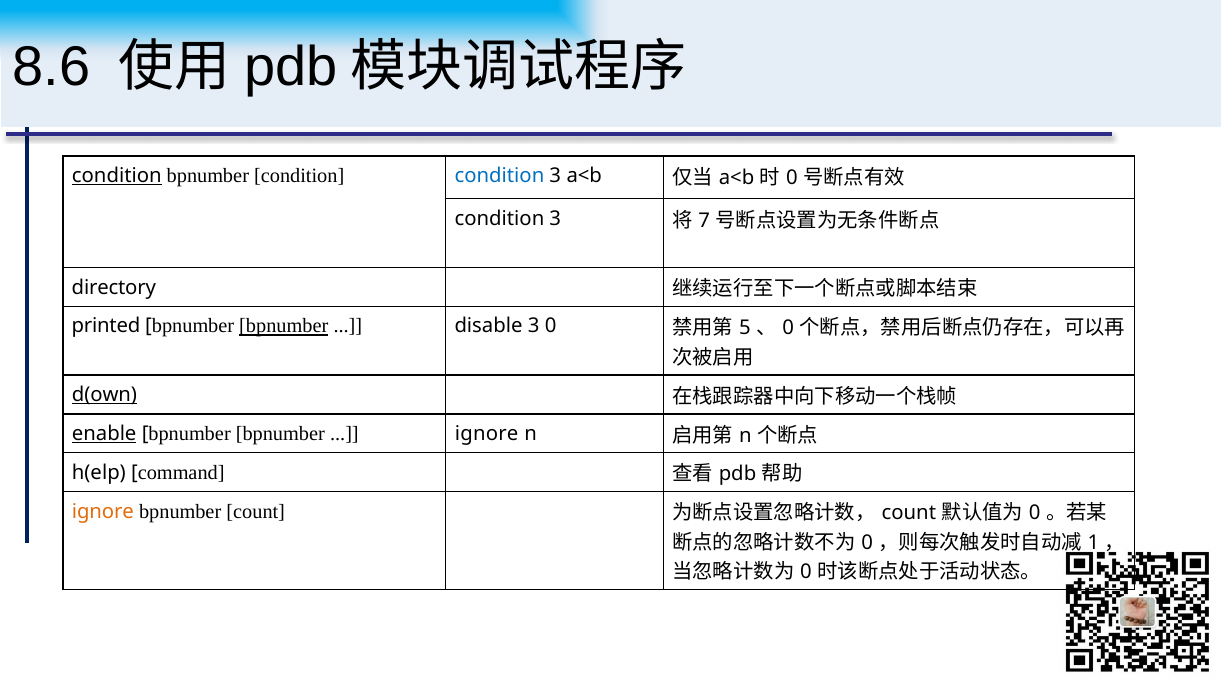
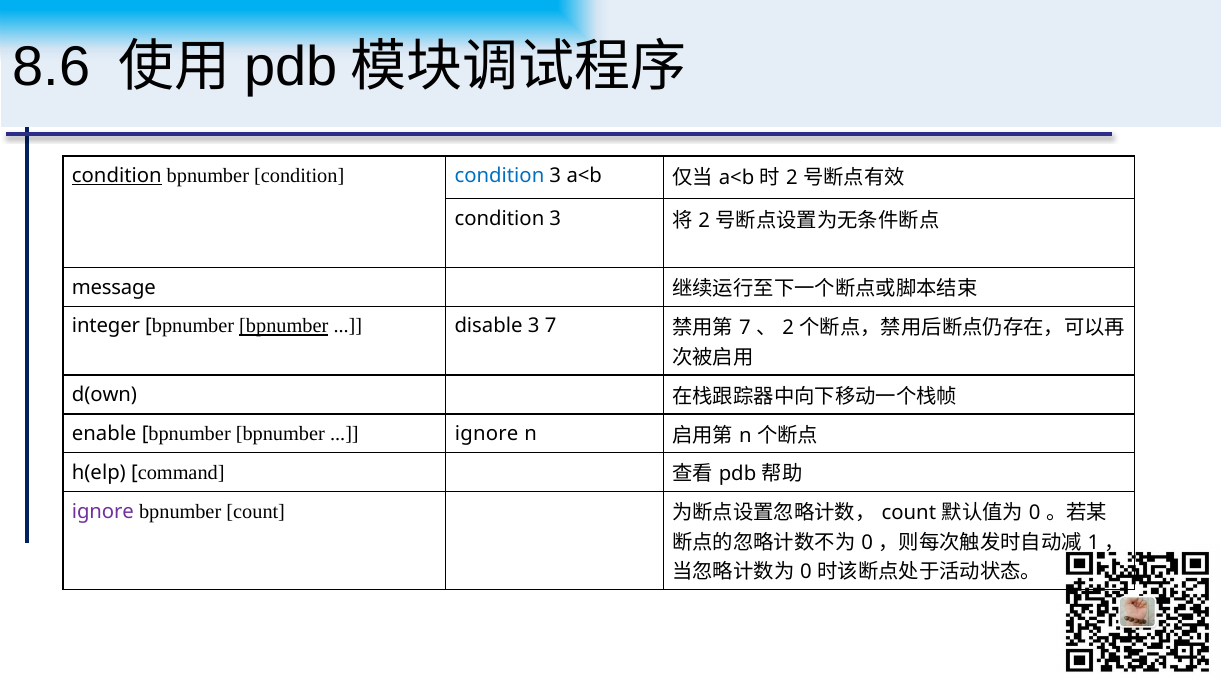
0: 0 -> 2 (792, 178)
7: 7 -> 2 (704, 220)
directory: directory -> message (114, 287)
printed: printed -> integer (106, 326)
3 0: 0 -> 7 (551, 326)
5: 5 -> 7 (745, 328)
0: 0 -> 2 (788, 328)
d(own underline: present -> none (104, 395)
enable underline: present -> none (104, 433)
ignore colour: orange -> purple (103, 511)
